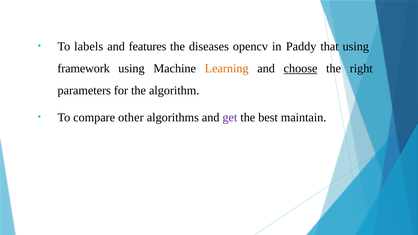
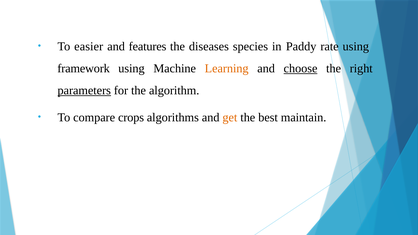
labels: labels -> easier (89, 46)
opencv: opencv -> species (250, 46)
that: that -> rate (330, 46)
parameters underline: none -> present (84, 90)
other: other -> crops (131, 118)
get colour: purple -> orange (230, 118)
